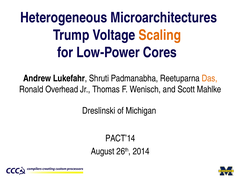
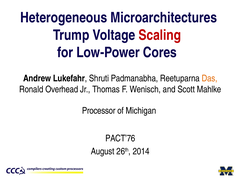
Scaling colour: orange -> red (160, 35)
Dreslinski: Dreslinski -> Processor (99, 111)
PACT’14: PACT’14 -> PACT’76 (120, 139)
